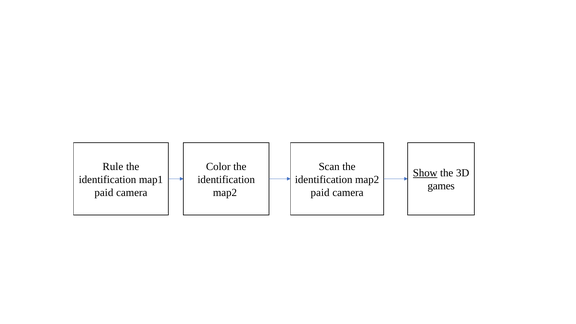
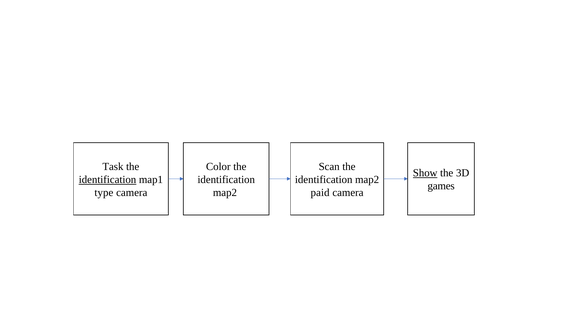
Rule: Rule -> Task (113, 167)
identification underline: none -> present (107, 180)
paid: paid -> type (104, 193)
